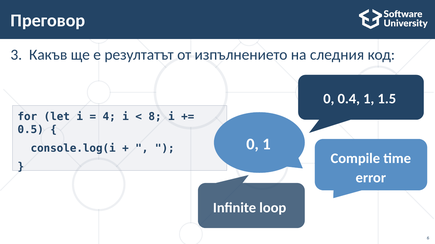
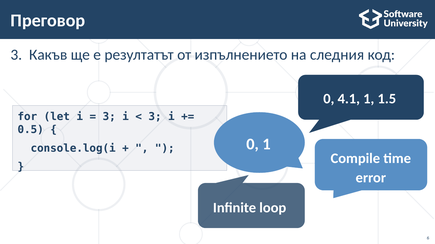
0.4: 0.4 -> 4.1 (349, 99)
4: 4 -> 3 (109, 117)
8: 8 -> 3 (155, 117)
